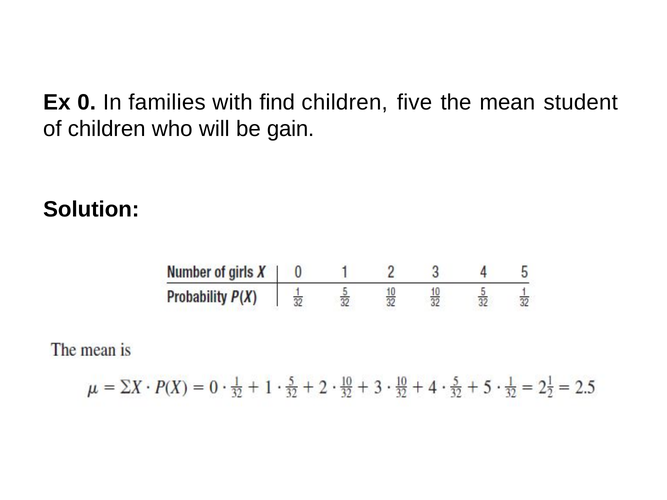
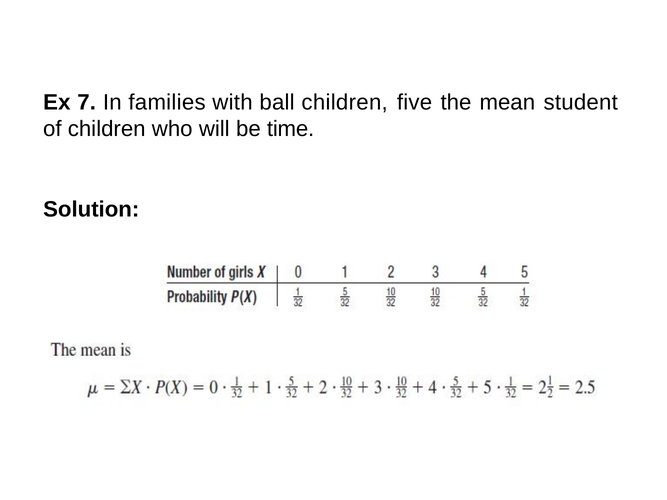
0: 0 -> 7 (87, 103)
find: find -> ball (277, 103)
gain: gain -> time (291, 129)
